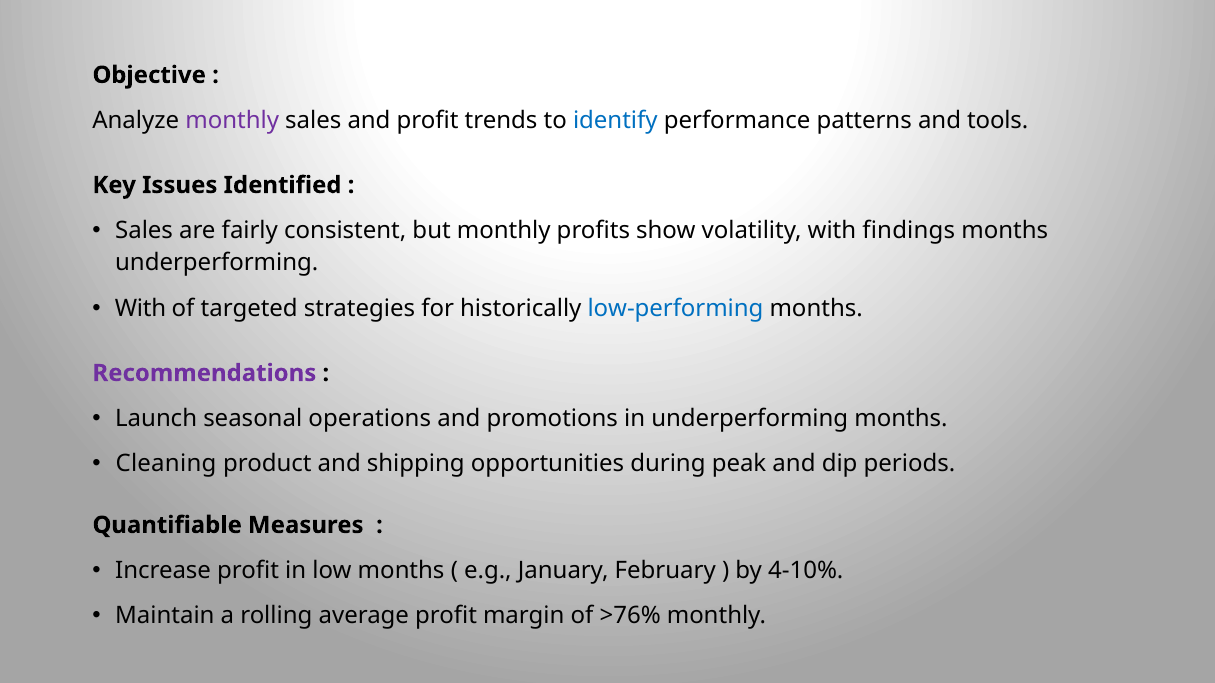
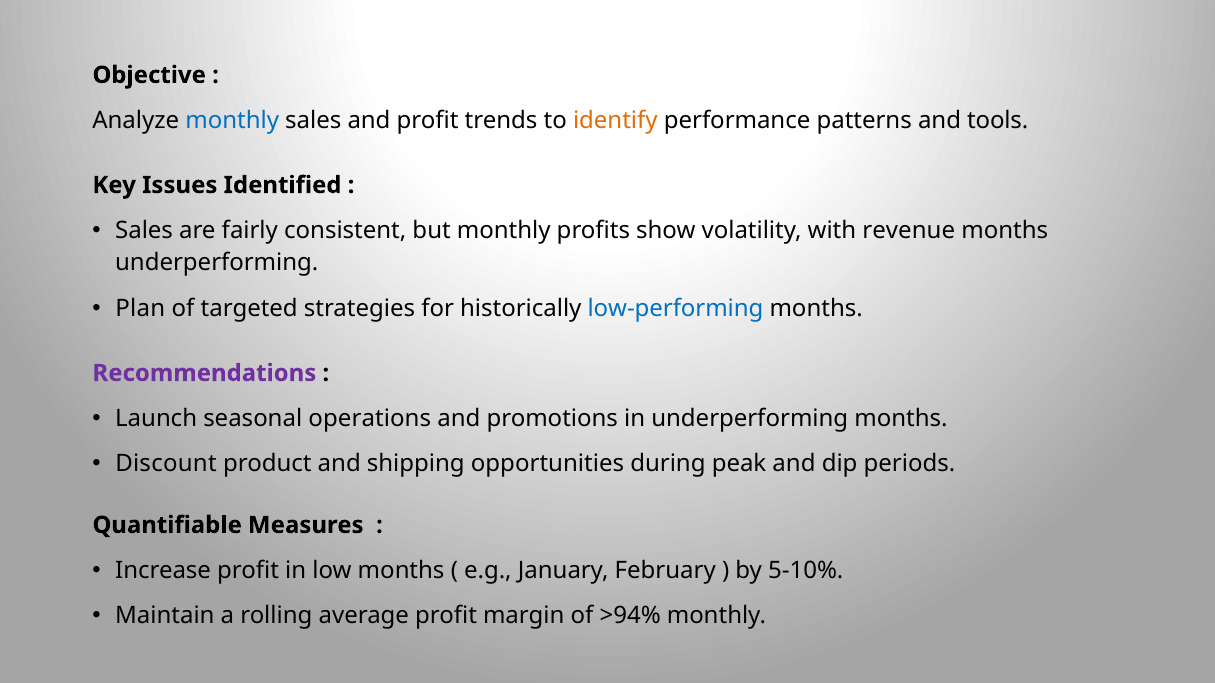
monthly colour: purple -> blue (232, 120)
identify colour: blue -> orange (615, 120)
findings: findings -> revenue (909, 231)
With: With -> Plan (140, 308)
Cleaning: Cleaning -> Discount (166, 464)
4-10%: 4-10% -> 5-10% (806, 571)
>76%: >76% -> >94% (630, 616)
